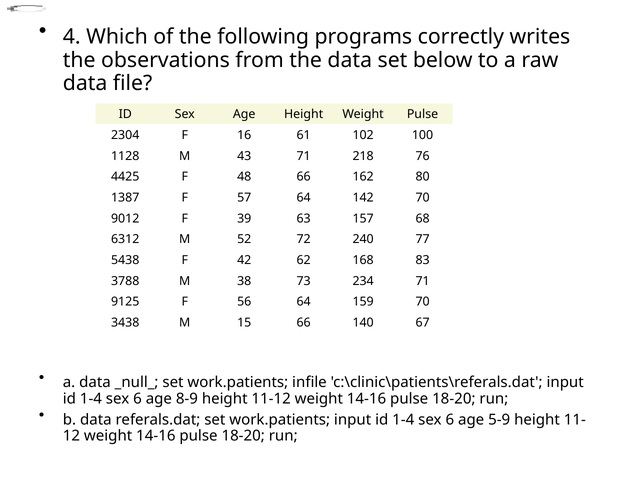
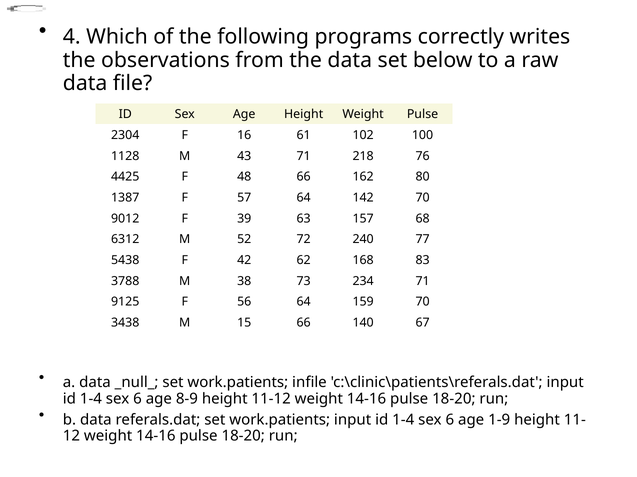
5-9: 5-9 -> 1-9 (499, 420)
